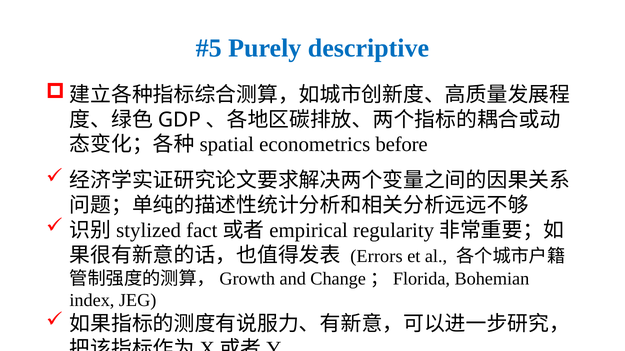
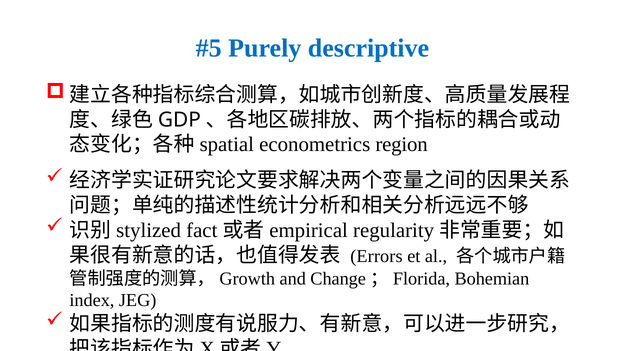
before: before -> region (402, 145)
